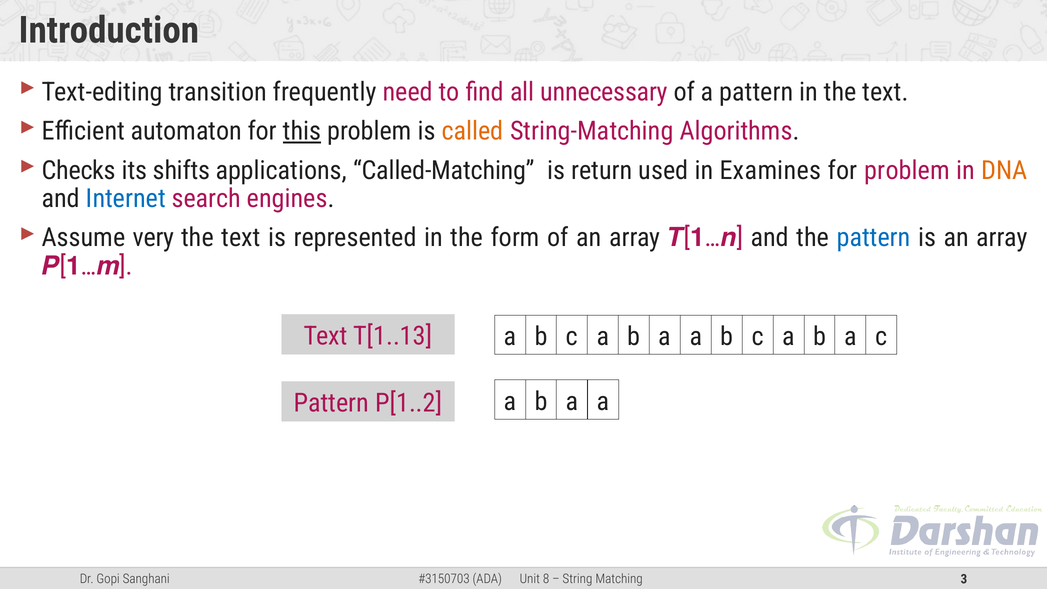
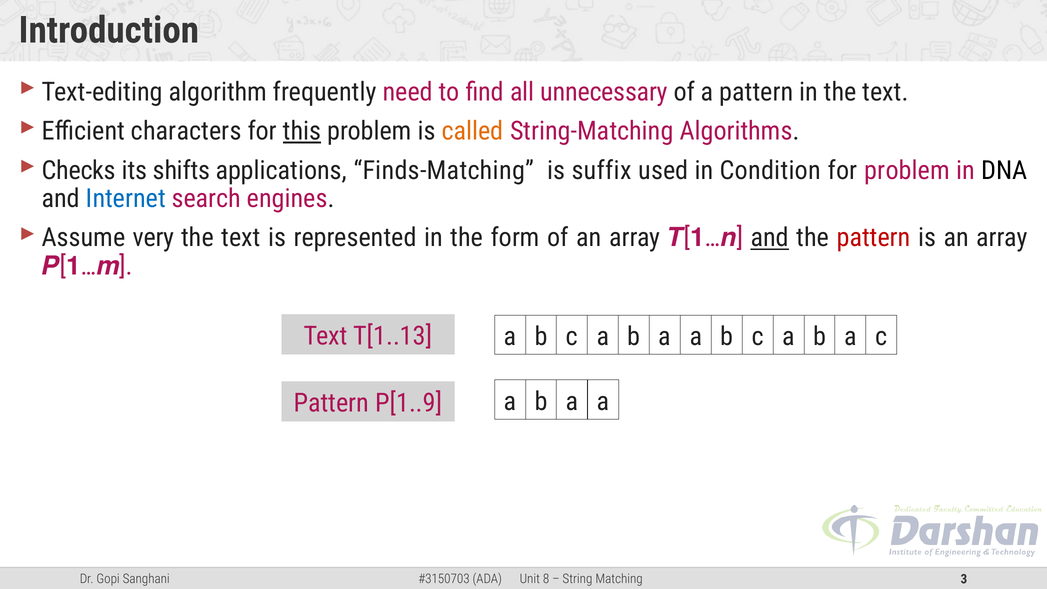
transition: transition -> algorithm (218, 92)
automaton: automaton -> characters (186, 131)
Called-Matching: Called-Matching -> Finds-Matching (444, 170)
return: return -> suffix (602, 170)
Examines: Examines -> Condition (770, 170)
DNA colour: orange -> black (1004, 170)
and underline: none -> present (770, 238)
pattern colour: blue -> red (874, 238)
P[1..2: P[1..2 -> P[1..9 (409, 403)
